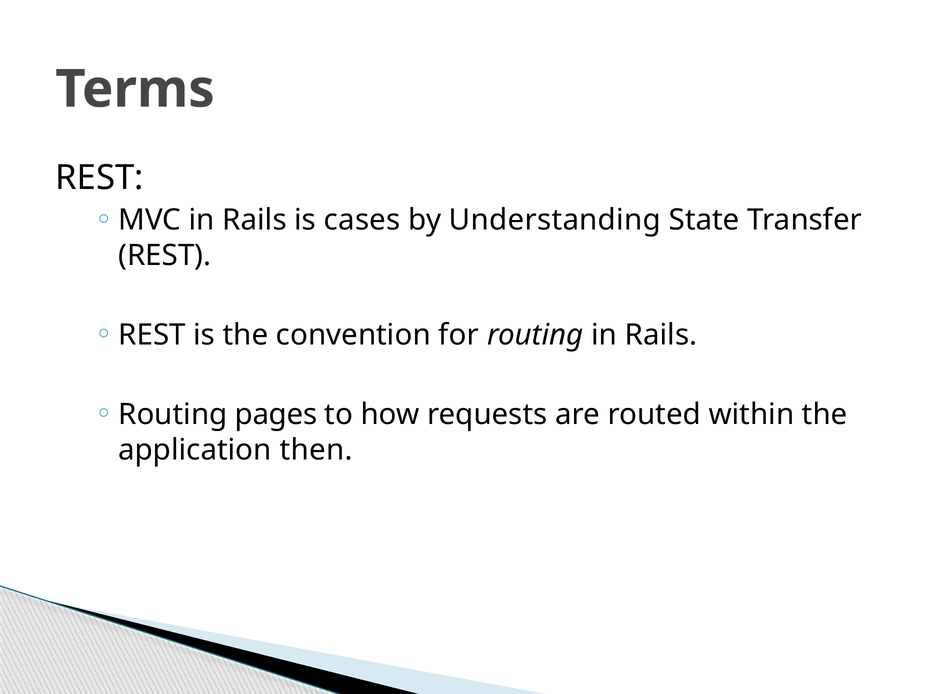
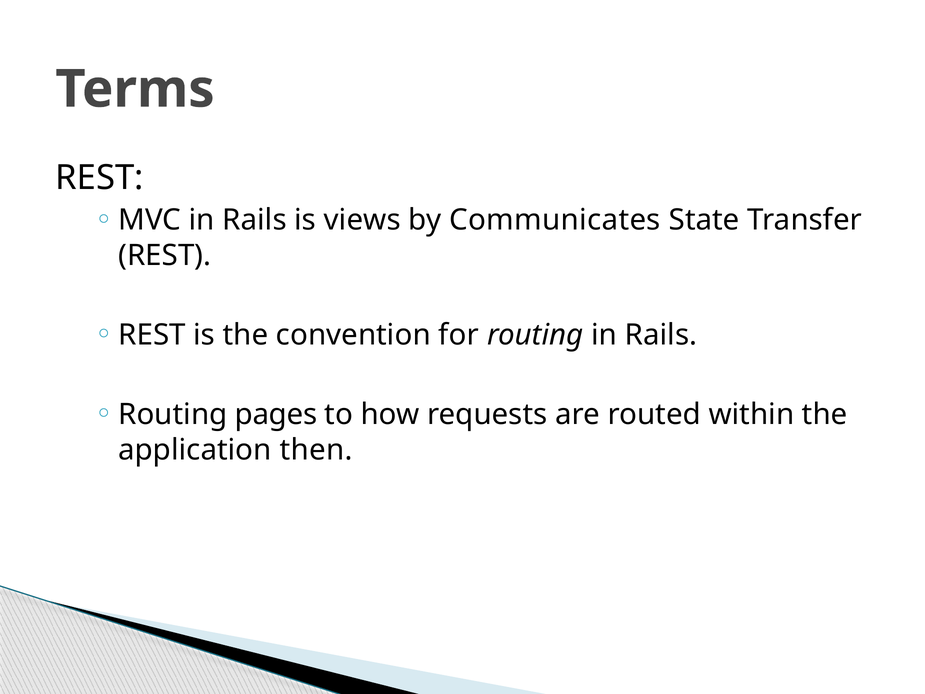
cases: cases -> views (362, 220)
Understanding: Understanding -> Communicates (555, 220)
